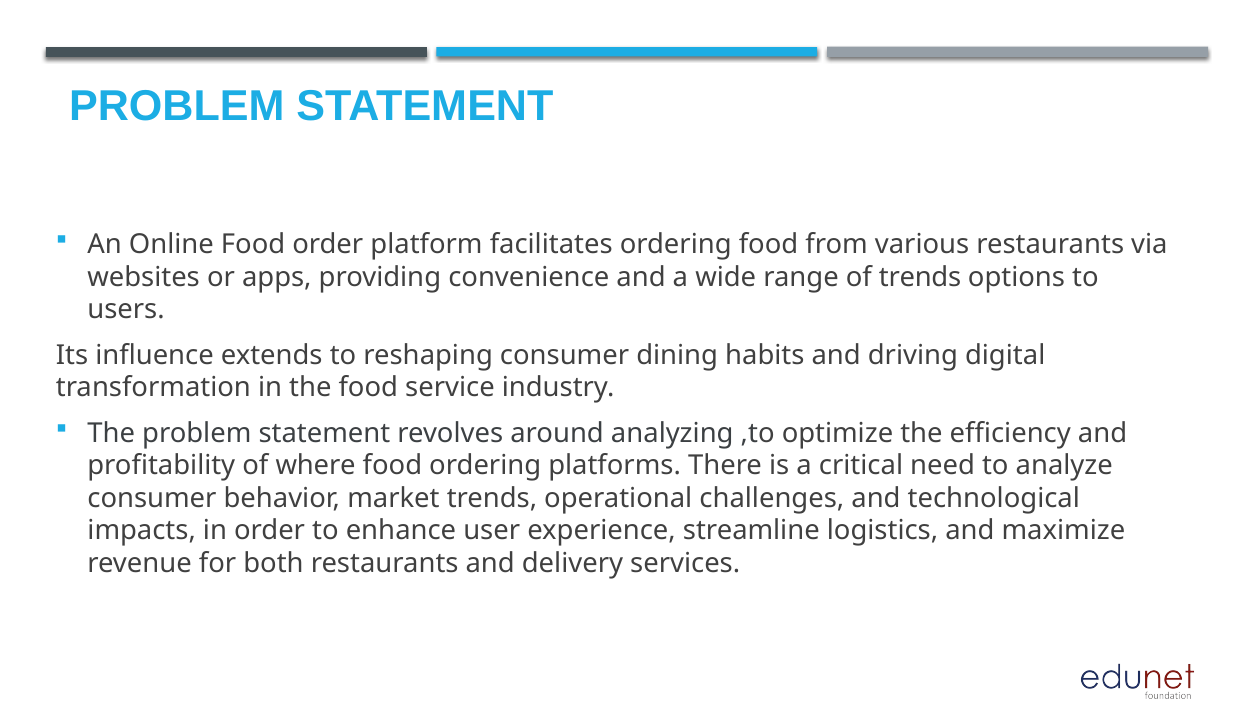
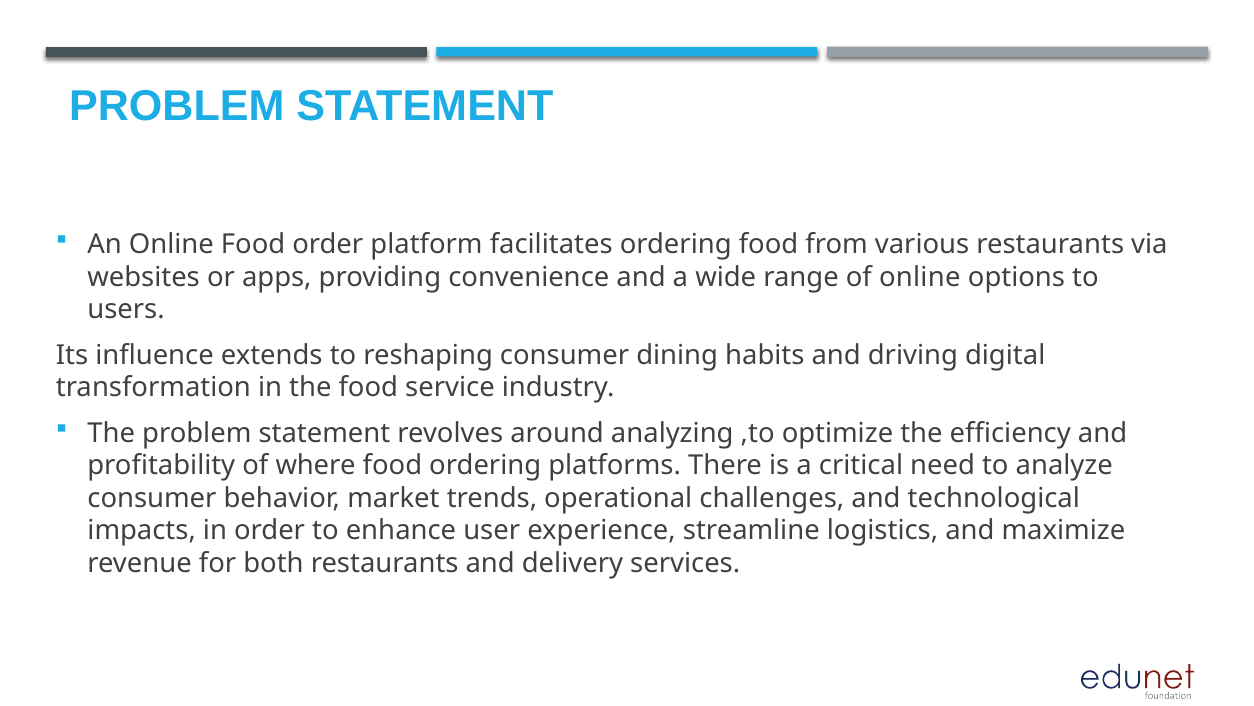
of trends: trends -> online (920, 277)
